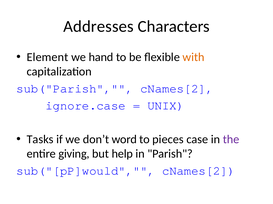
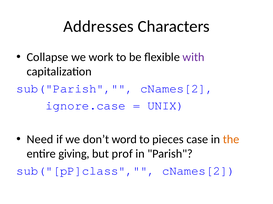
Element: Element -> Collapse (48, 57)
hand: hand -> work (101, 57)
with colour: orange -> purple (194, 57)
Tasks: Tasks -> Need (40, 140)
the colour: purple -> orange (231, 140)
help: help -> prof (122, 154)
sub("[pP]would: sub("[pP]would -> sub("[pP]class (86, 171)
